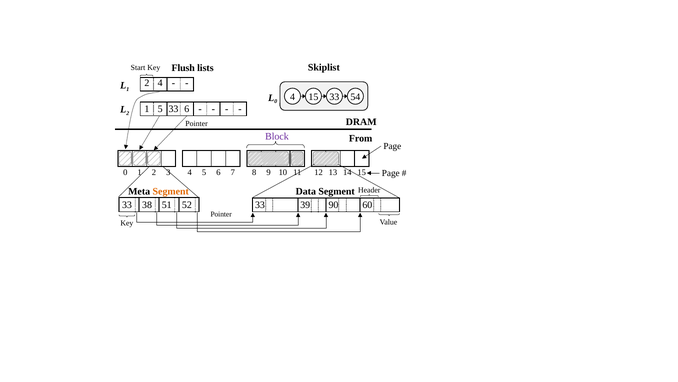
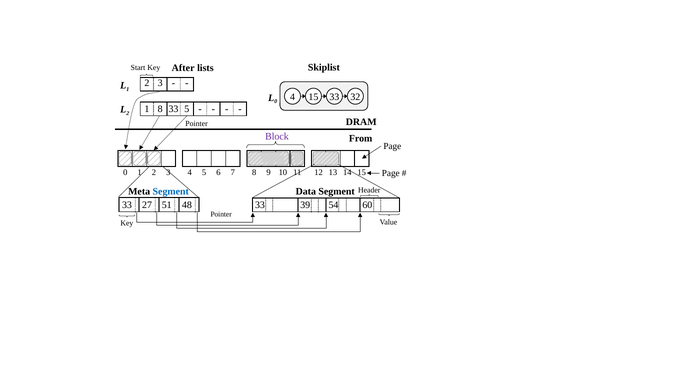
Flush: Flush -> After (183, 68)
4: 4 -> 3 (160, 83)
54: 54 -> 32 (355, 97)
1 5: 5 -> 8 (160, 109)
33 6: 6 -> 5 (187, 109)
Segment colour: orange -> blue (171, 191)
38: 38 -> 27 (147, 204)
52: 52 -> 48 (187, 204)
90: 90 -> 54 (333, 205)
